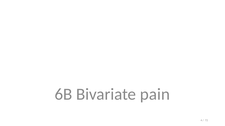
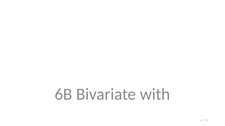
pain: pain -> with (155, 95)
